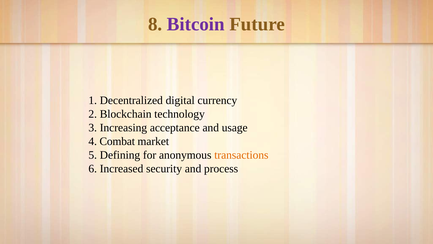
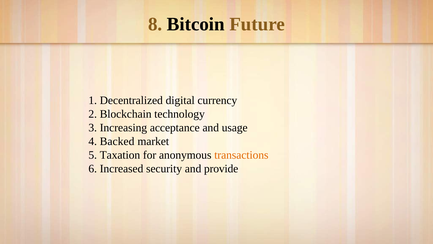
Bitcoin colour: purple -> black (196, 24)
Combat: Combat -> Backed (117, 141)
Defining: Defining -> Taxation (120, 155)
process: process -> provide (221, 168)
